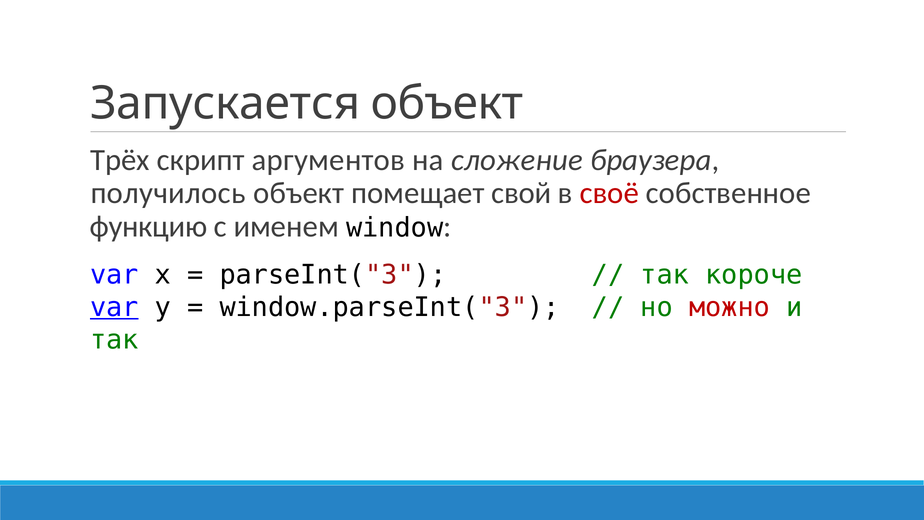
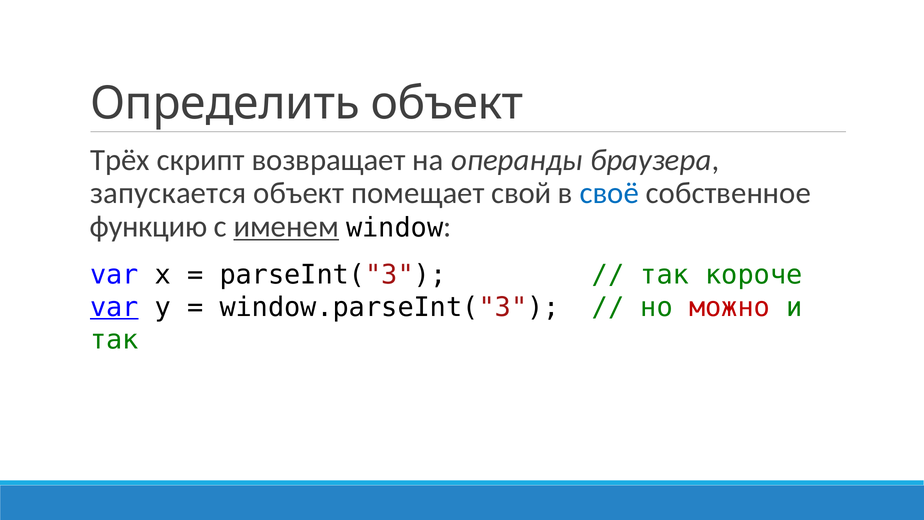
Запускается: Запускается -> Определить (225, 104)
аргументов: аргументов -> возвращает (329, 160)
сложение: сложение -> операнды (517, 160)
получилось: получилось -> запускается (168, 193)
своё colour: red -> blue (609, 193)
именем underline: none -> present (286, 226)
